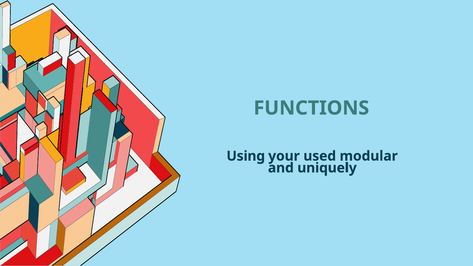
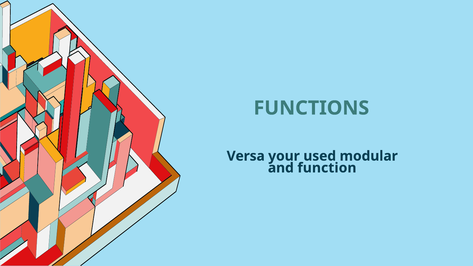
Using: Using -> Versa (246, 156)
uniquely: uniquely -> function (327, 168)
